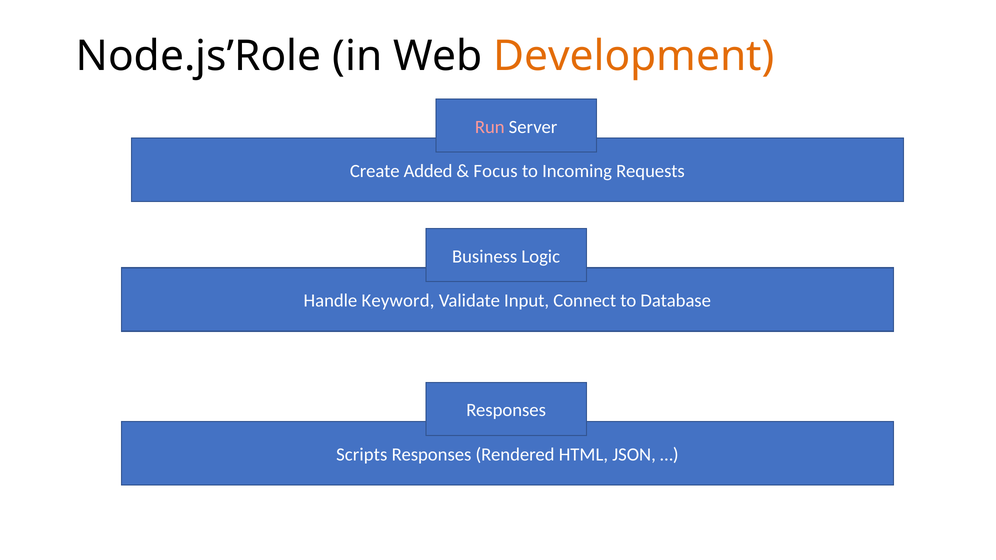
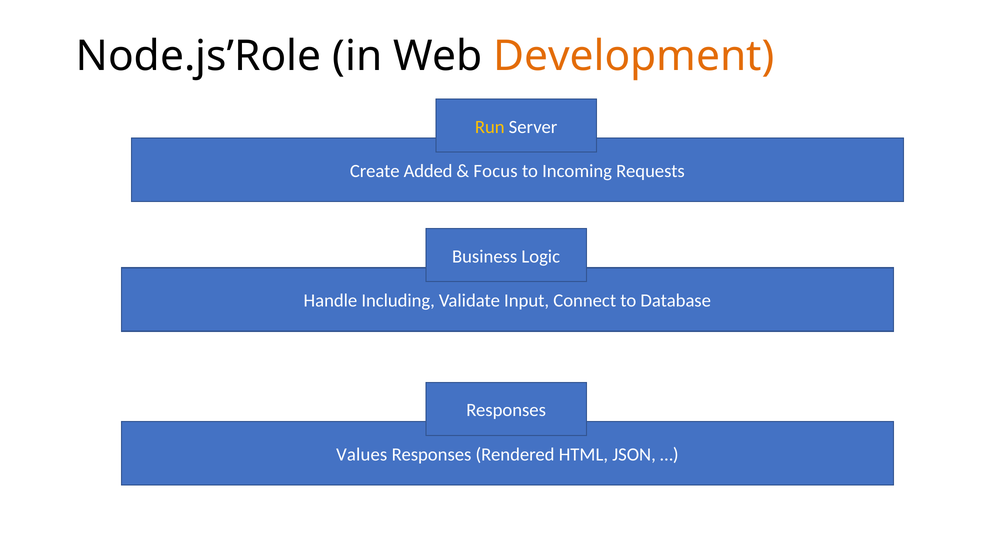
Run colour: pink -> yellow (490, 127)
Keyword: Keyword -> Including (398, 301)
Scripts: Scripts -> Values (362, 455)
